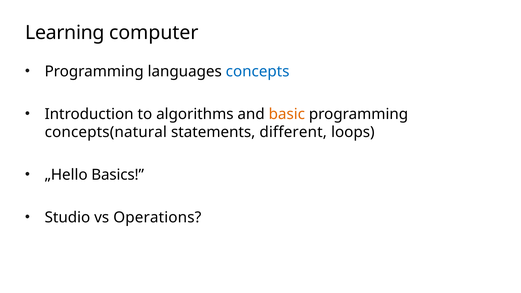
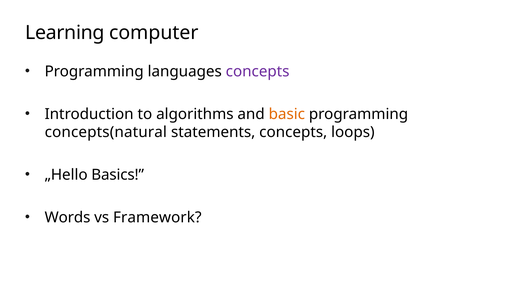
concepts colour: blue -> purple (258, 71)
statements different: different -> concepts (293, 132)
Studio: Studio -> Words (67, 217)
Operations: Operations -> Framework (157, 217)
